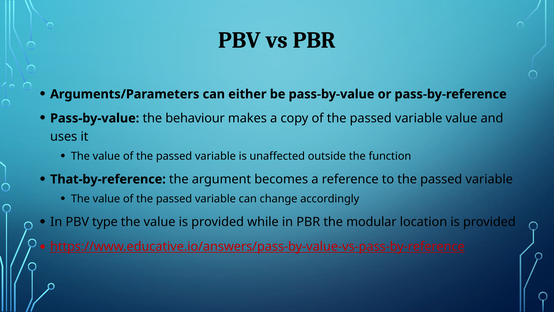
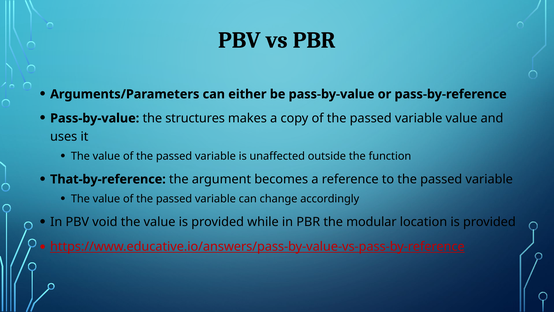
behaviour: behaviour -> structures (195, 118)
type: type -> void (105, 222)
